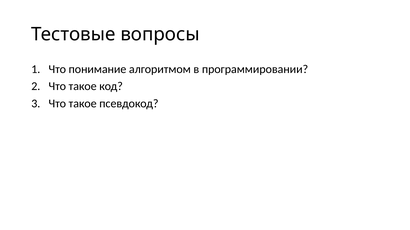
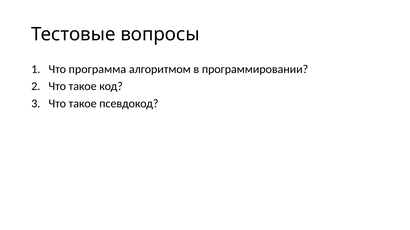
понимание: понимание -> программа (97, 69)
